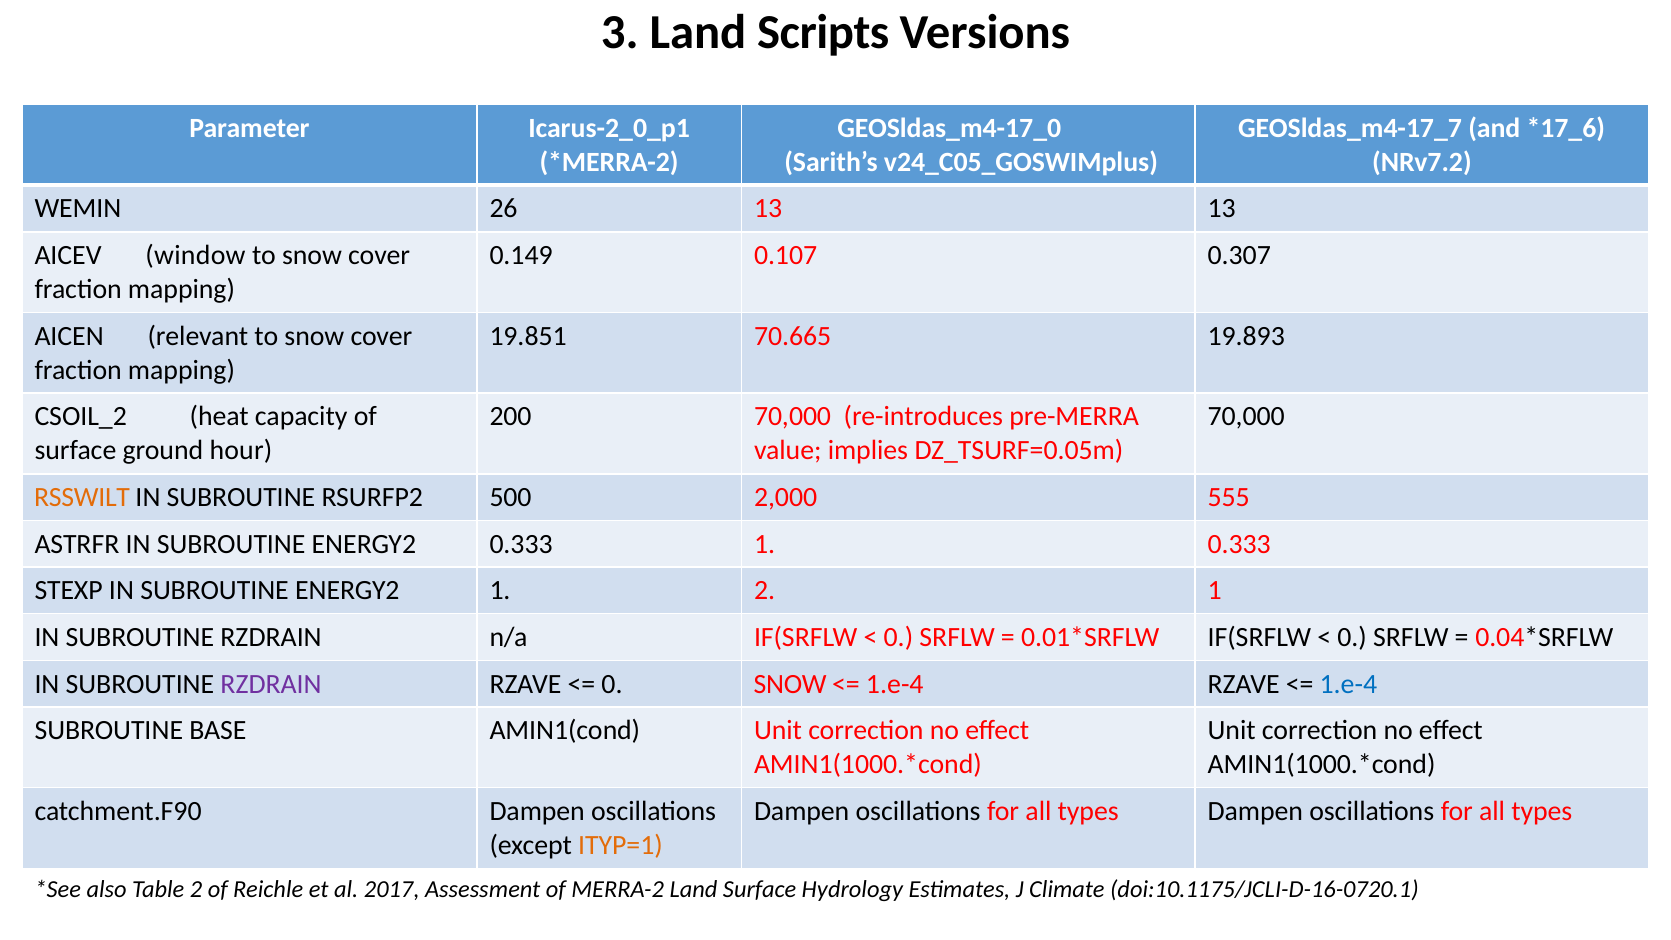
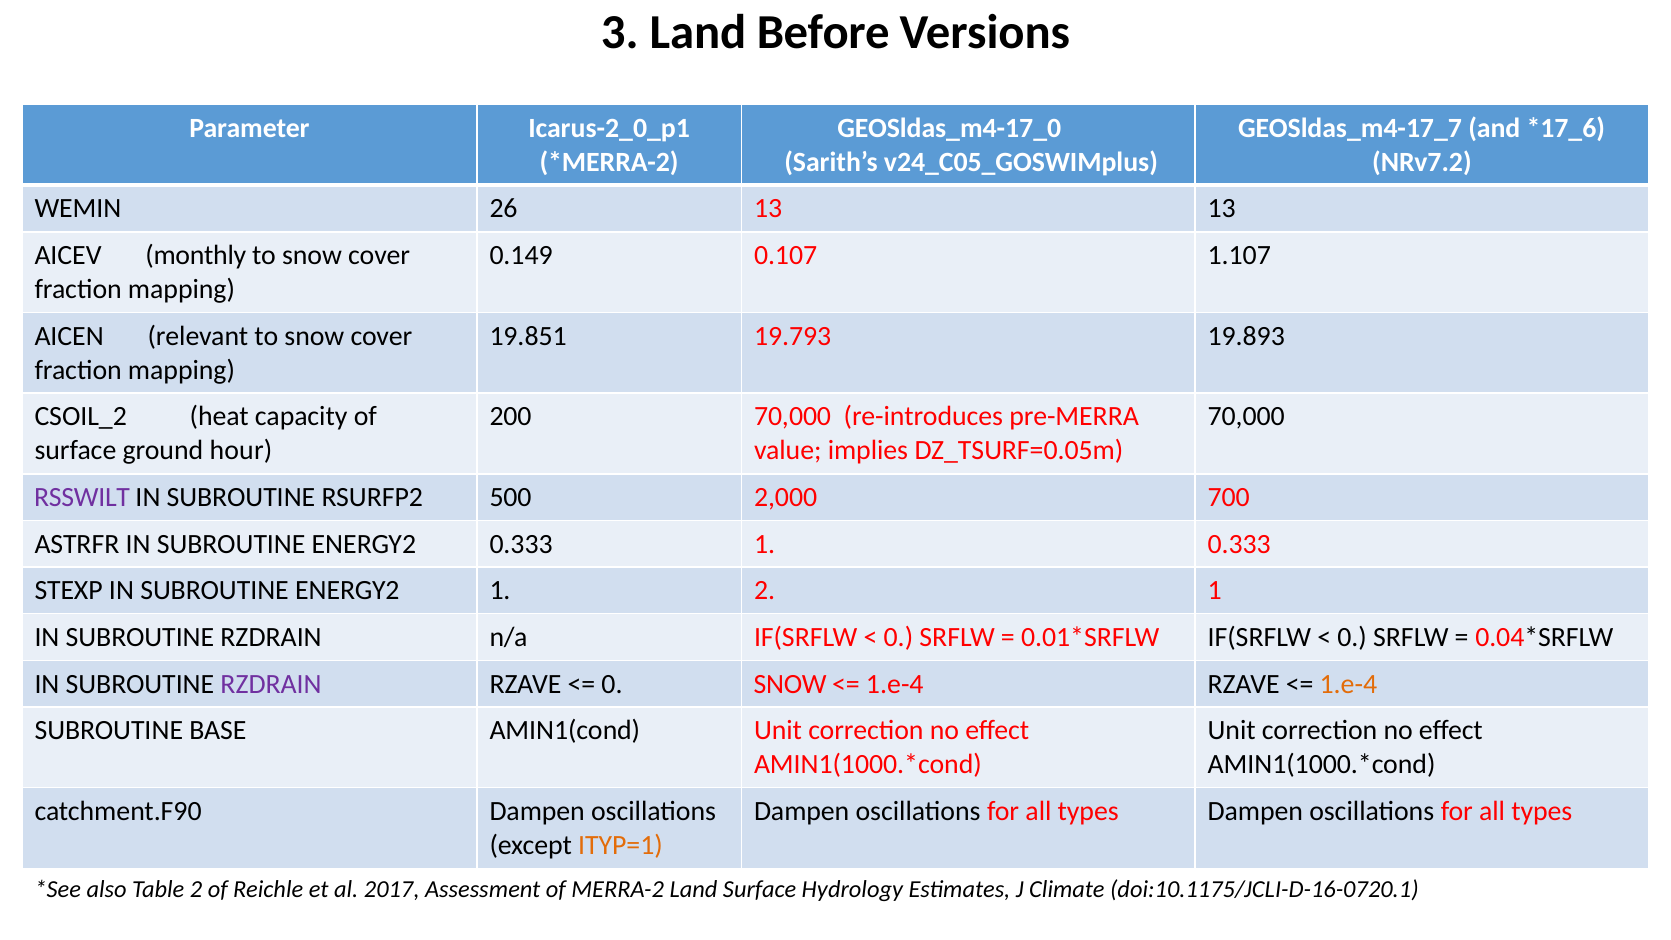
Scripts: Scripts -> Before (823, 32)
window: window -> monthly (196, 255)
0.307: 0.307 -> 1.107 (1239, 255)
70.665: 70.665 -> 19.793 (793, 336)
RSSWILT colour: orange -> purple (82, 497)
555: 555 -> 700 (1229, 497)
1.e-4 colour: blue -> orange (1348, 684)
